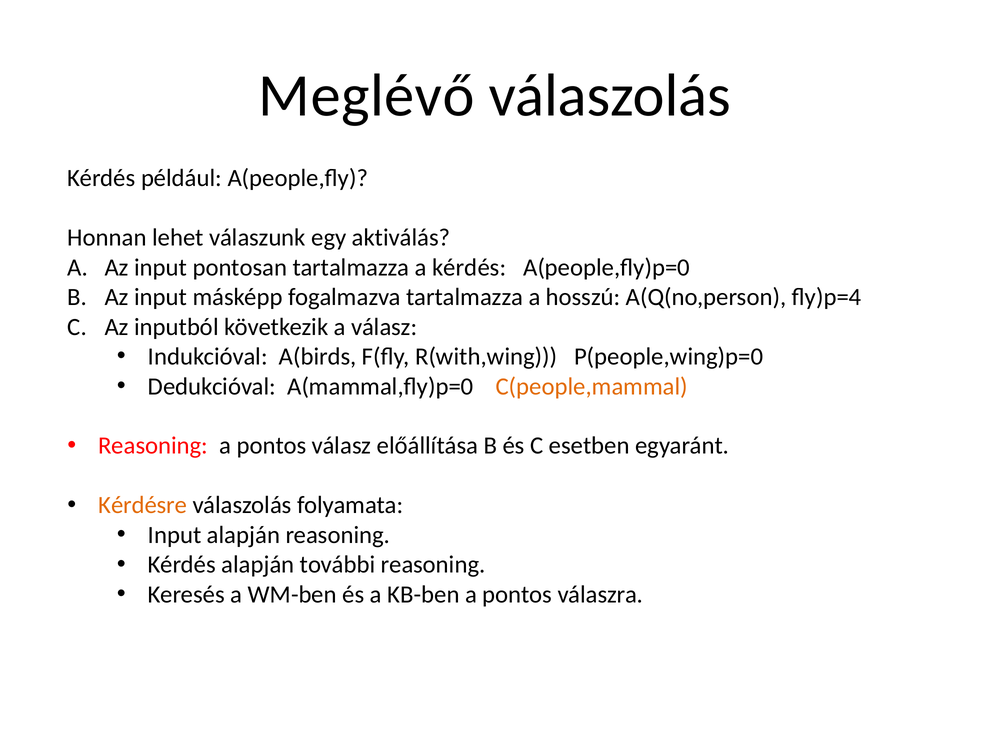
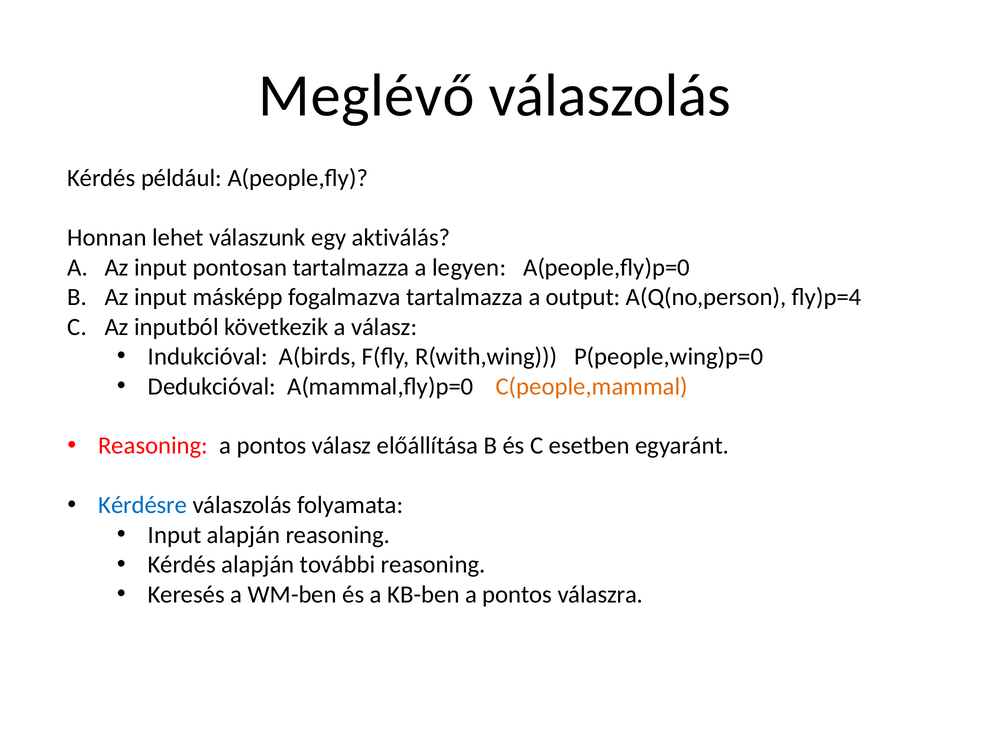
a kérdés: kérdés -> legyen (469, 267)
hosszú: hosszú -> output (583, 297)
Kérdésre colour: orange -> blue (143, 505)
